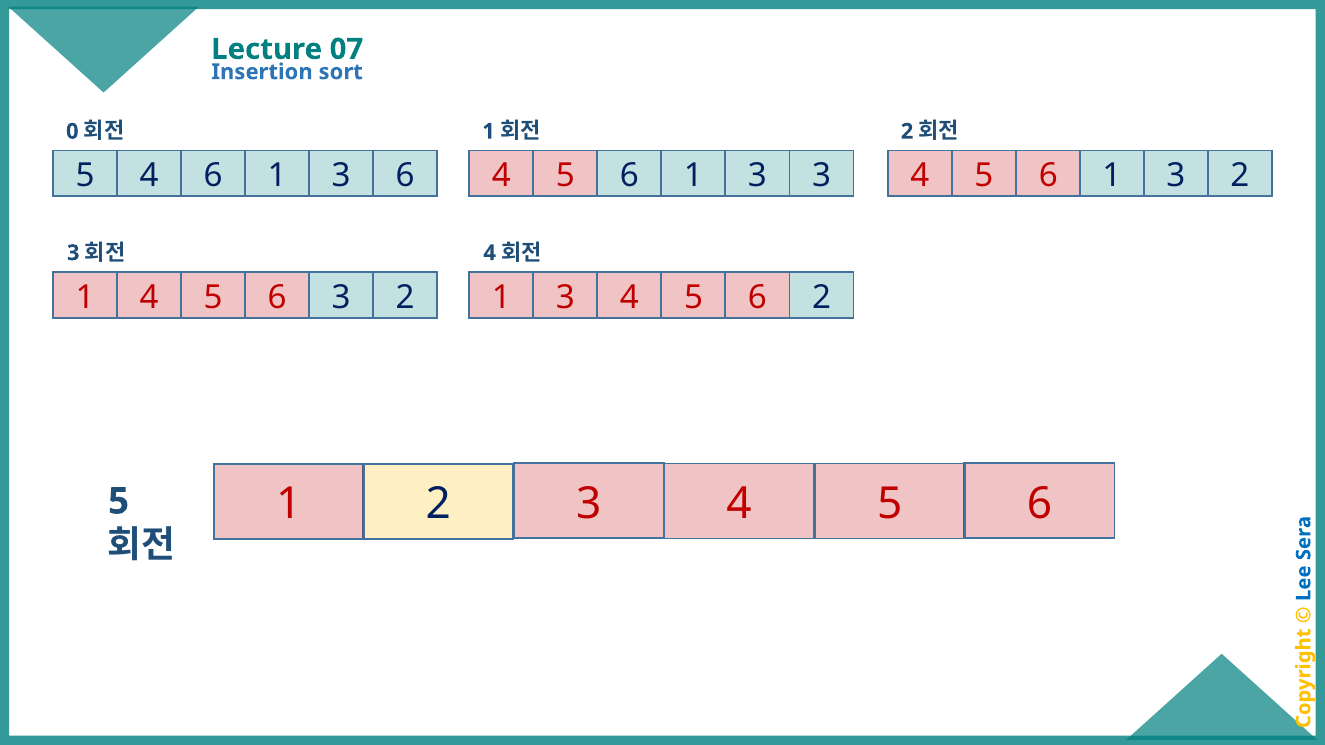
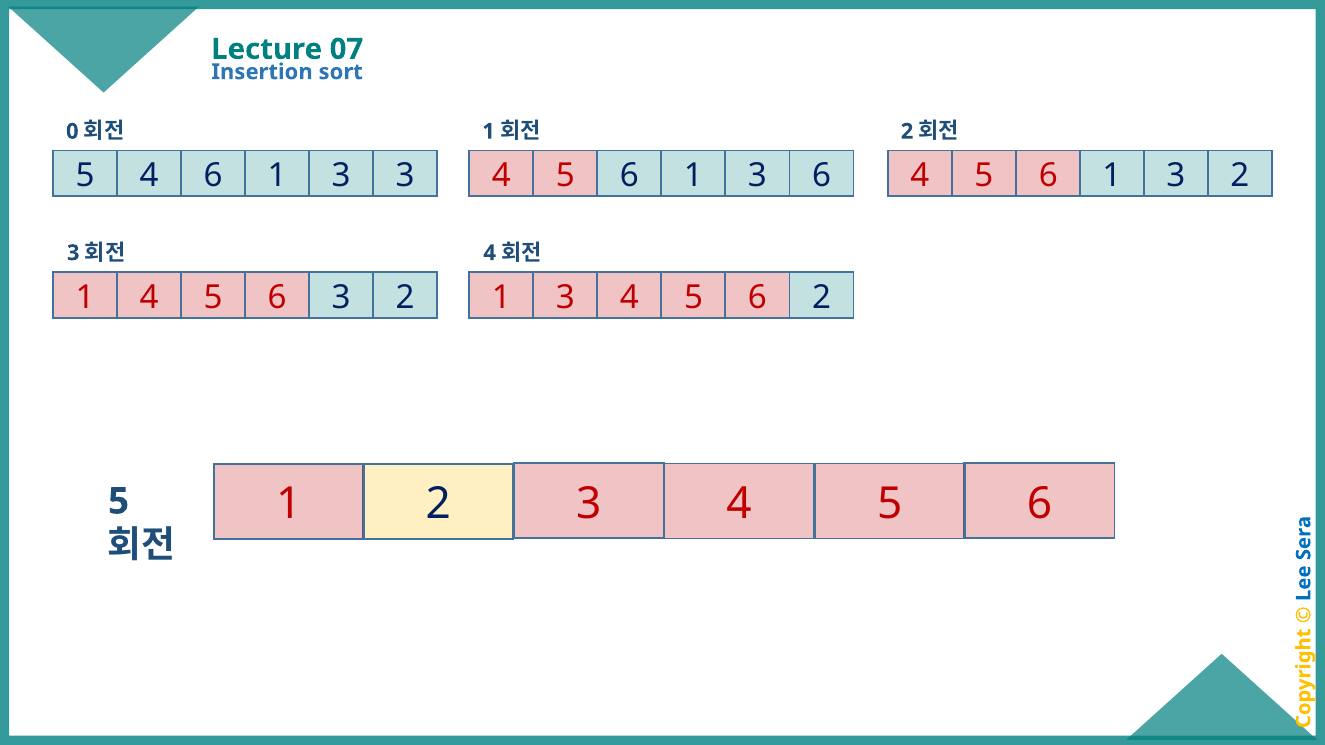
6: 6 -> 3 (405, 176)
3: 3 -> 6 (821, 176)
